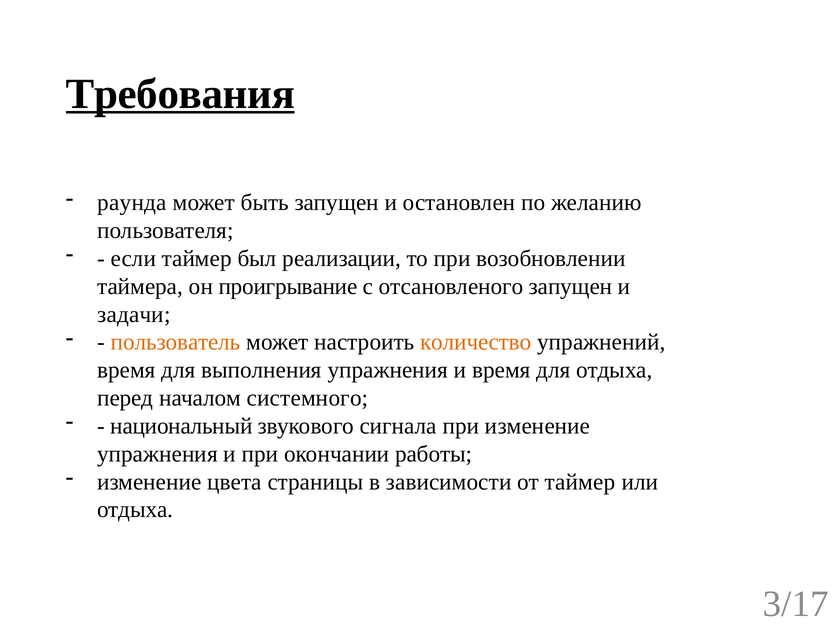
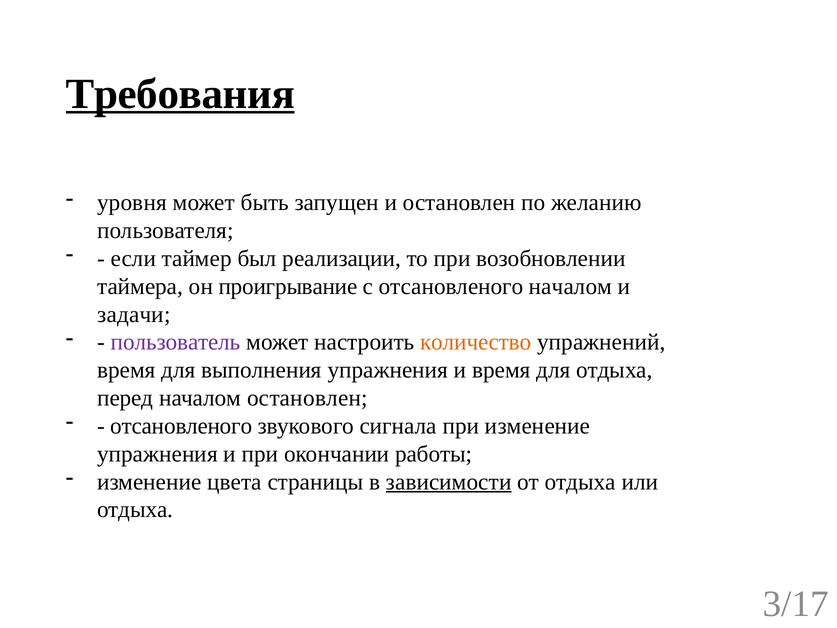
раунда: раунда -> уровня (132, 203)
отсановленого запущен: запущен -> началом (570, 286)
пользователь colour: orange -> purple (176, 342)
началом системного: системного -> остановлен (307, 398)
национальный: национальный -> отсановленого (181, 426)
зависимости underline: none -> present (449, 482)
от таймер: таймер -> отдыха (580, 482)
